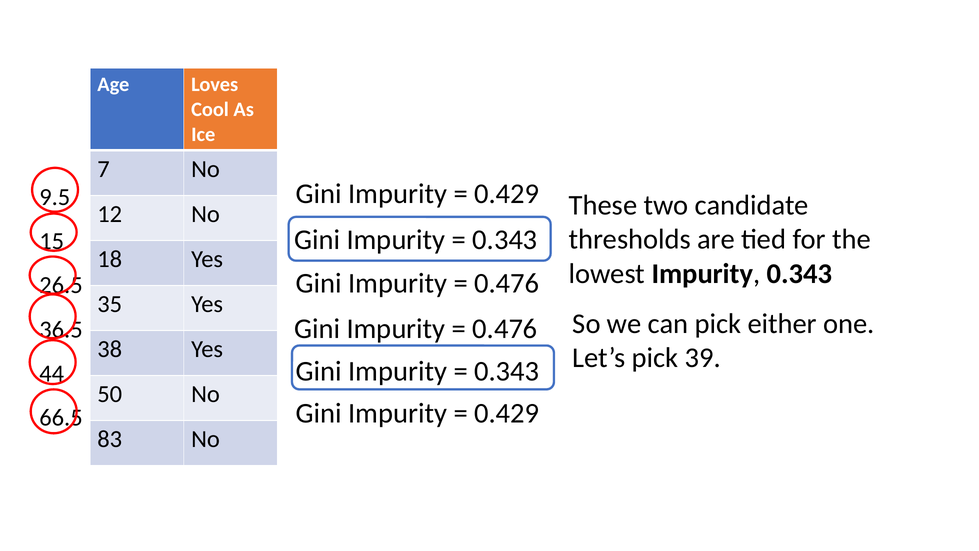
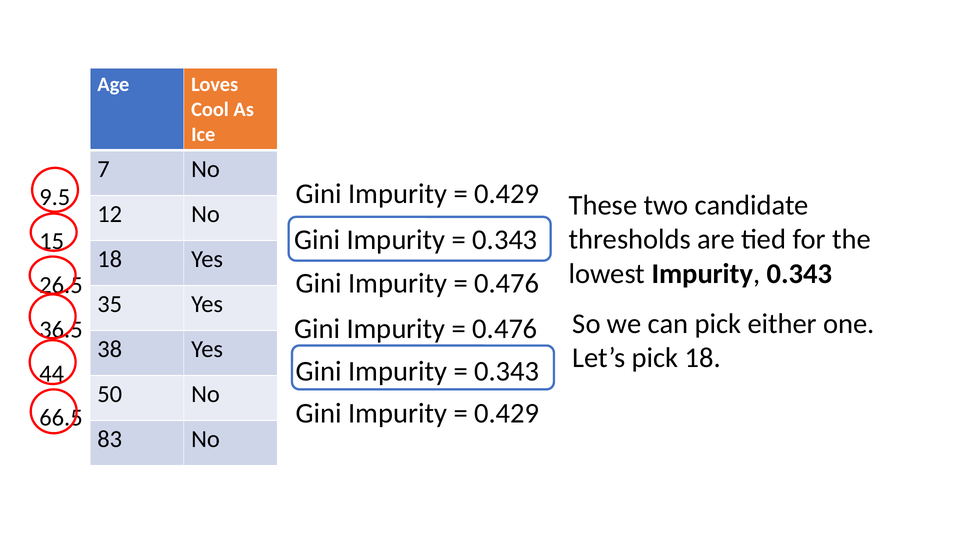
pick 39: 39 -> 18 (703, 358)
